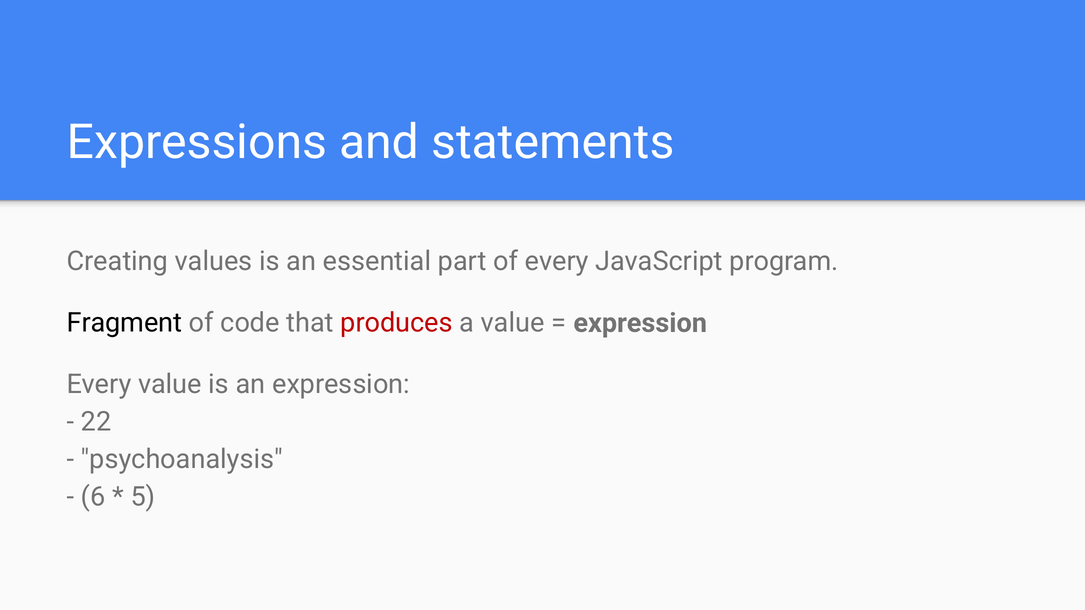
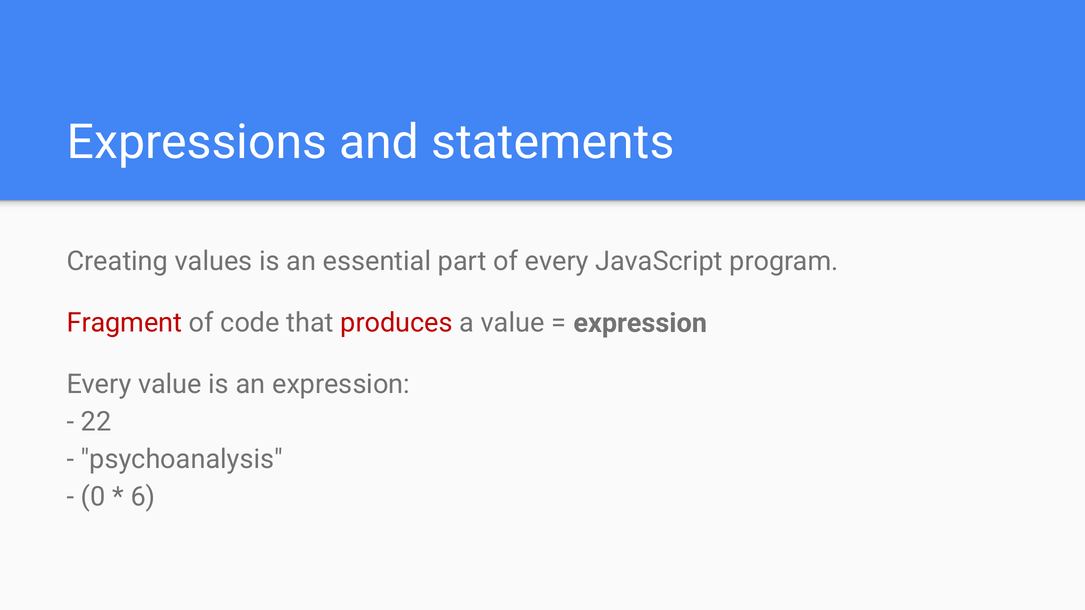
Fragment colour: black -> red (124, 323)
6: 6 -> 0 (93, 497)
5: 5 -> 6 (143, 497)
